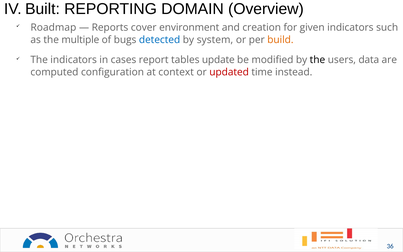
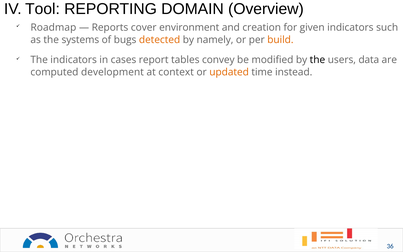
Built: Built -> Tool (42, 9)
multiple: multiple -> systems (80, 40)
detected colour: blue -> orange (160, 40)
system: system -> namely (215, 40)
update: update -> convey (218, 60)
configuration: configuration -> development (112, 72)
updated colour: red -> orange (229, 72)
